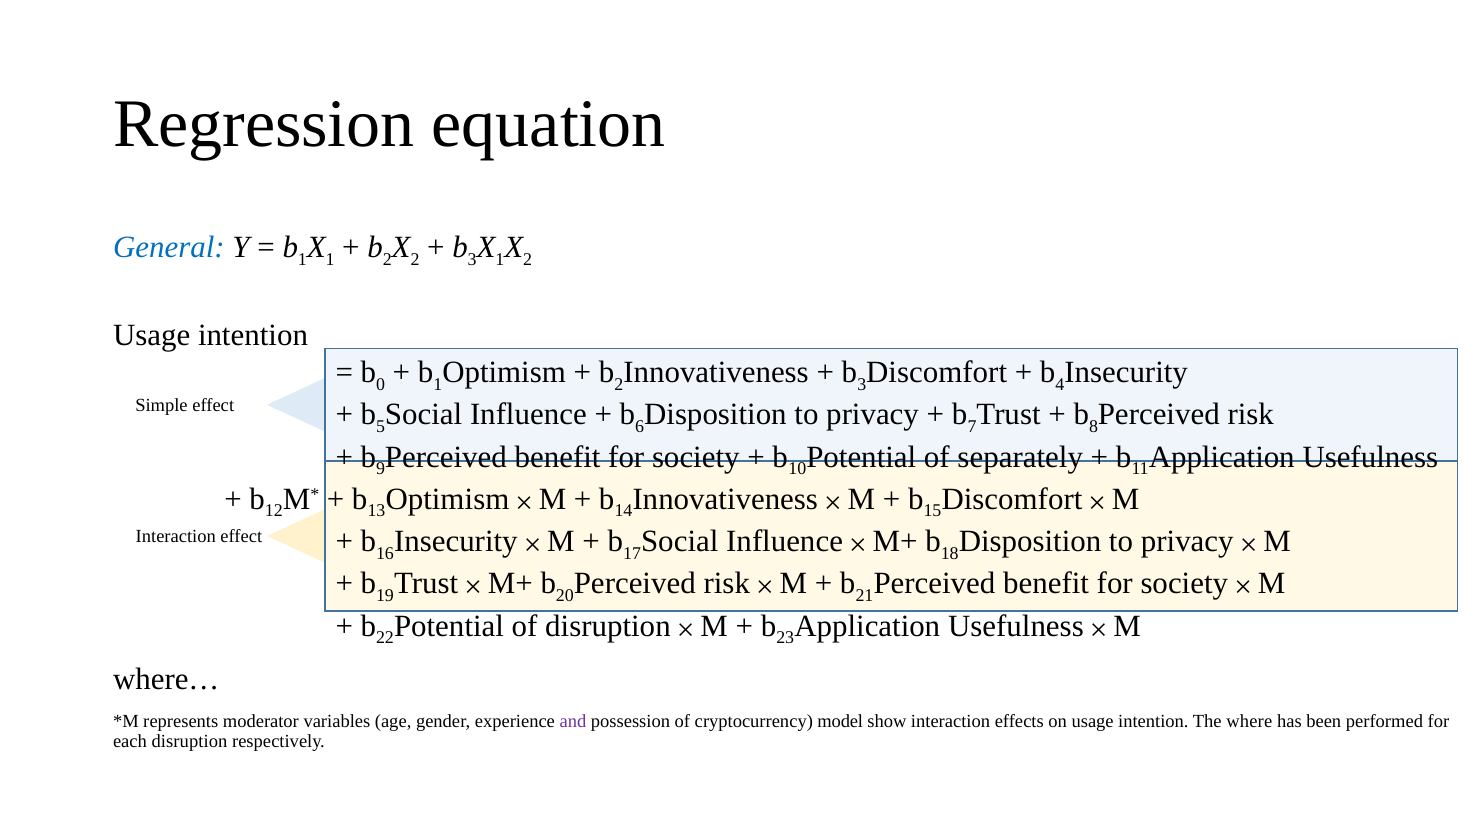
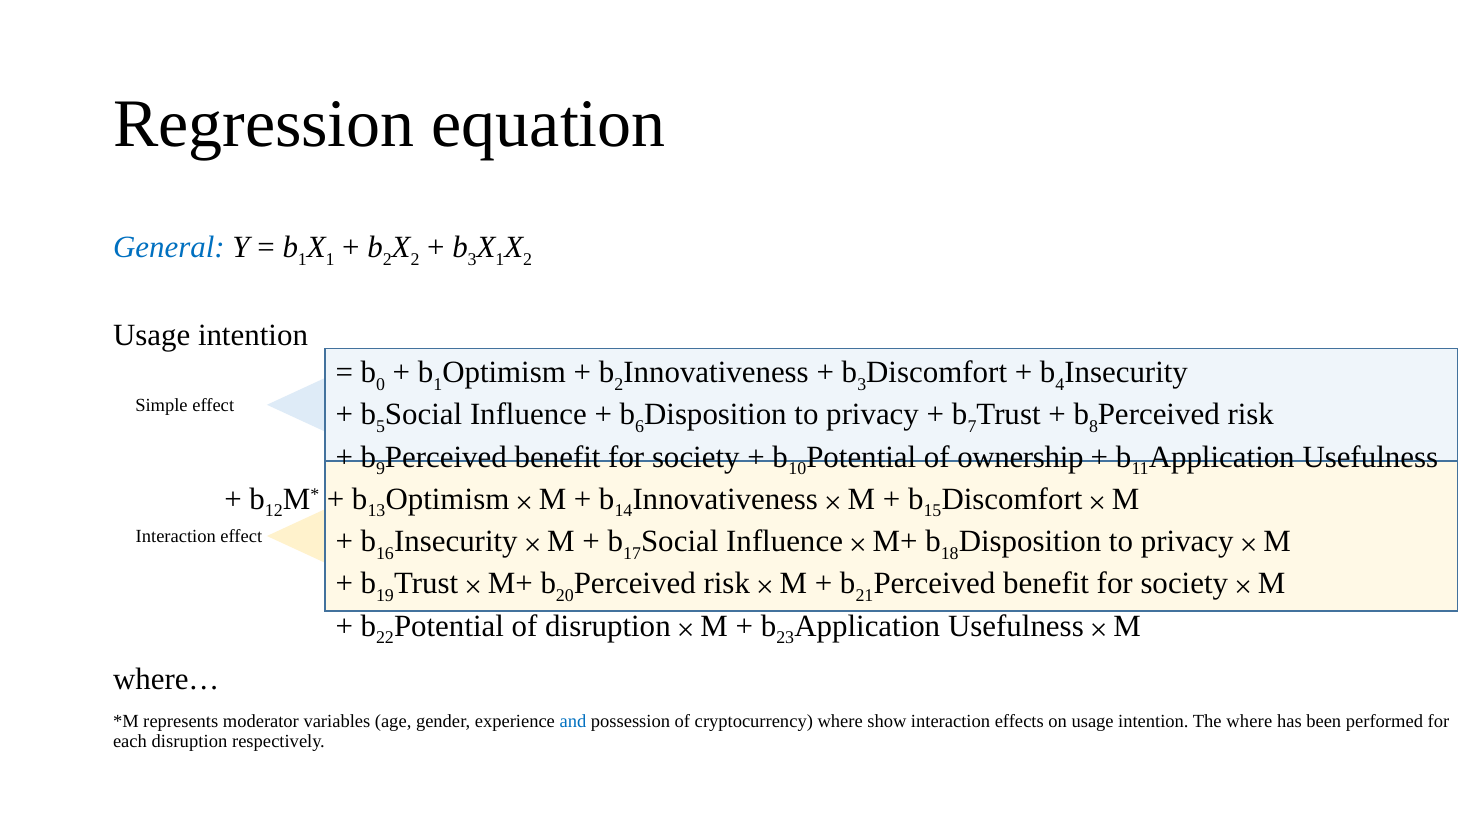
separately: separately -> ownership (1020, 457)
and colour: purple -> blue (573, 722)
cryptocurrency model: model -> where (840, 722)
